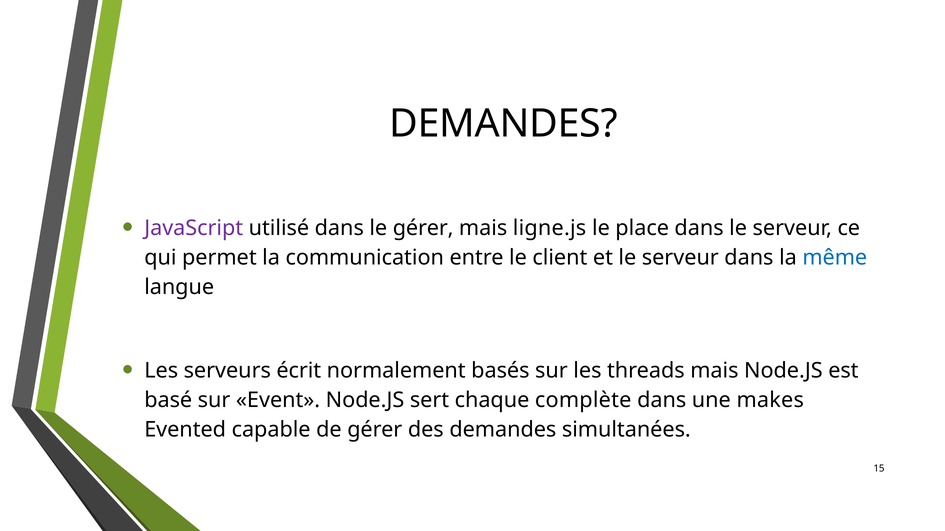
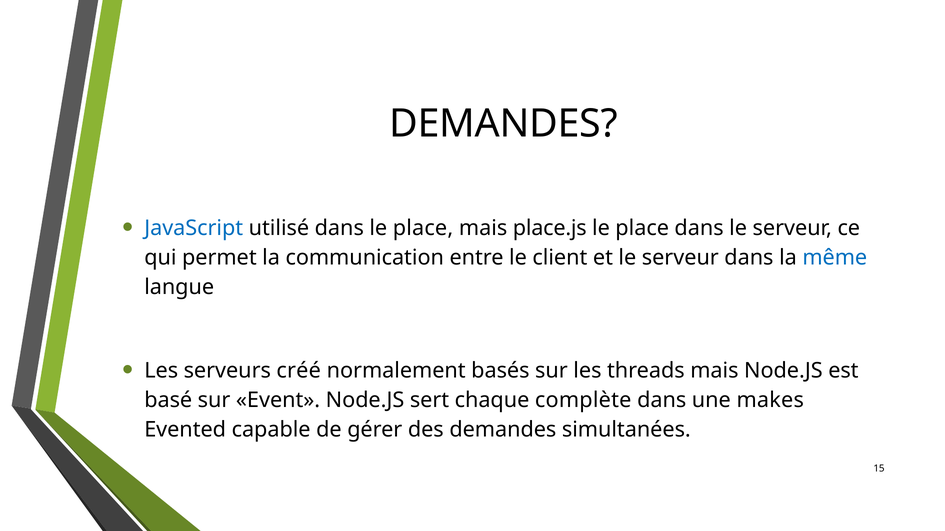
JavaScript colour: purple -> blue (194, 228)
dans le gérer: gérer -> place (423, 228)
ligne.js: ligne.js -> place.js (550, 228)
écrit: écrit -> créé (299, 371)
